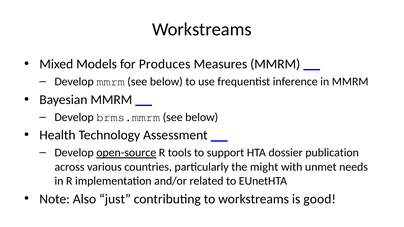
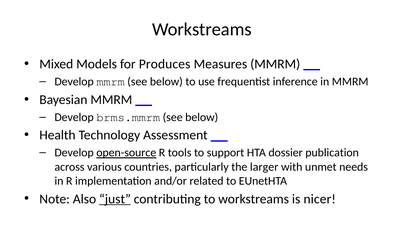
might: might -> larger (264, 167)
just underline: none -> present (115, 199)
good: good -> nicer (320, 199)
